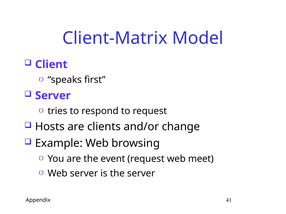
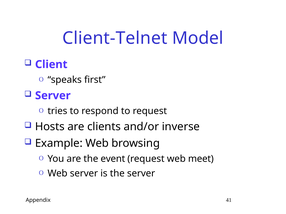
Client-Matrix: Client-Matrix -> Client-Telnet (115, 38)
change: change -> inverse (181, 127)
